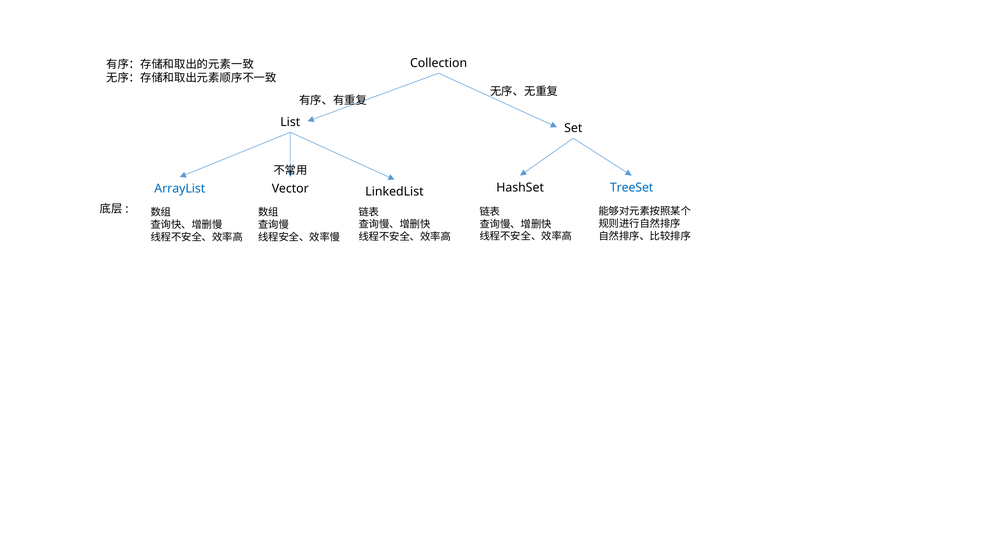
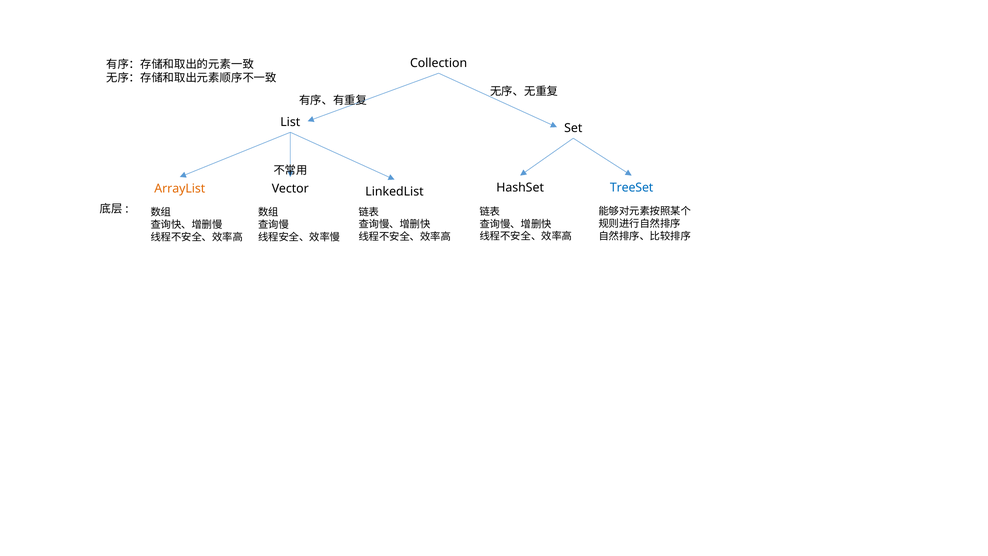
ArrayList colour: blue -> orange (180, 189)
